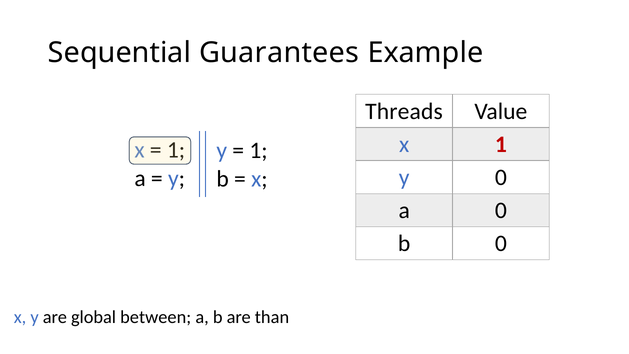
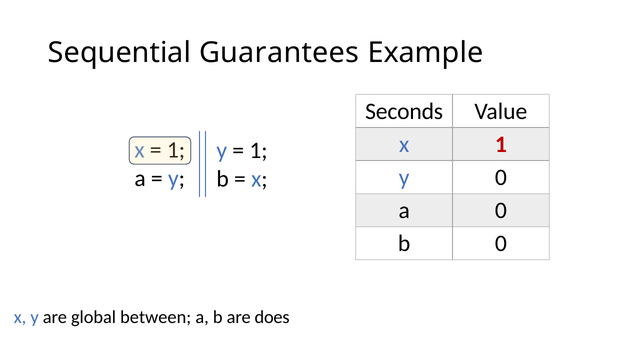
Threads: Threads -> Seconds (404, 111)
than: than -> does (272, 317)
